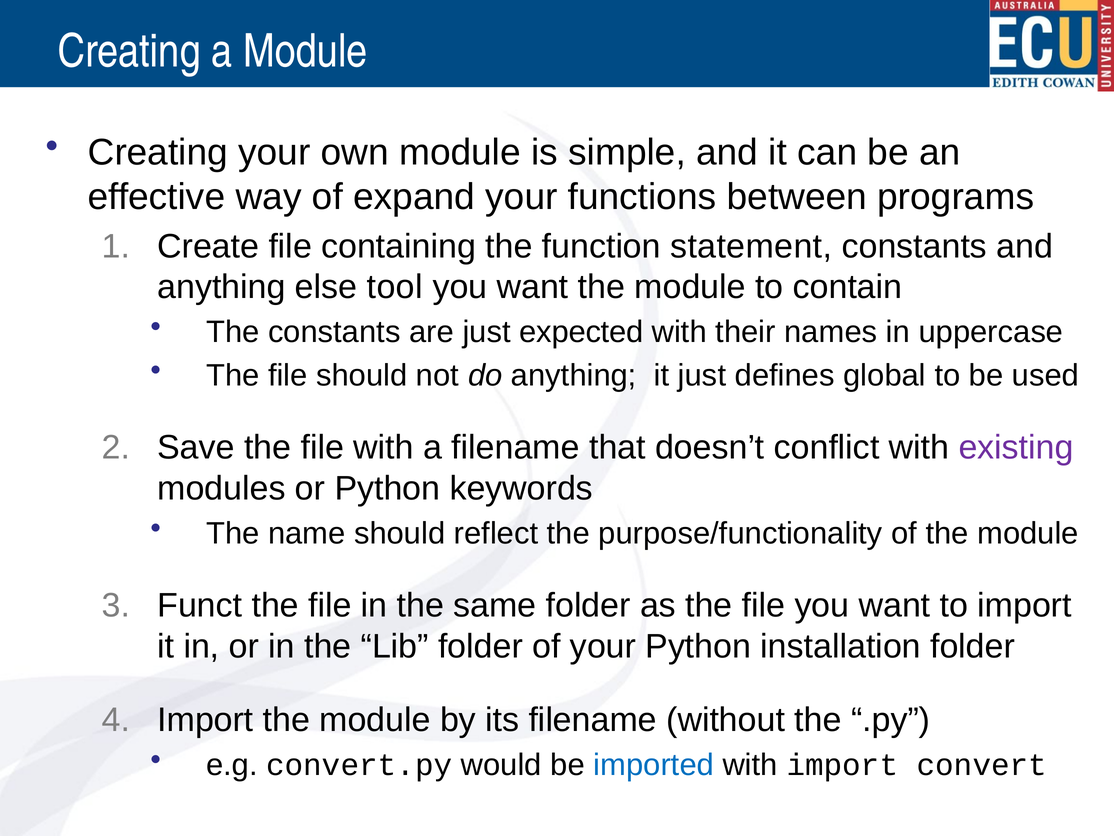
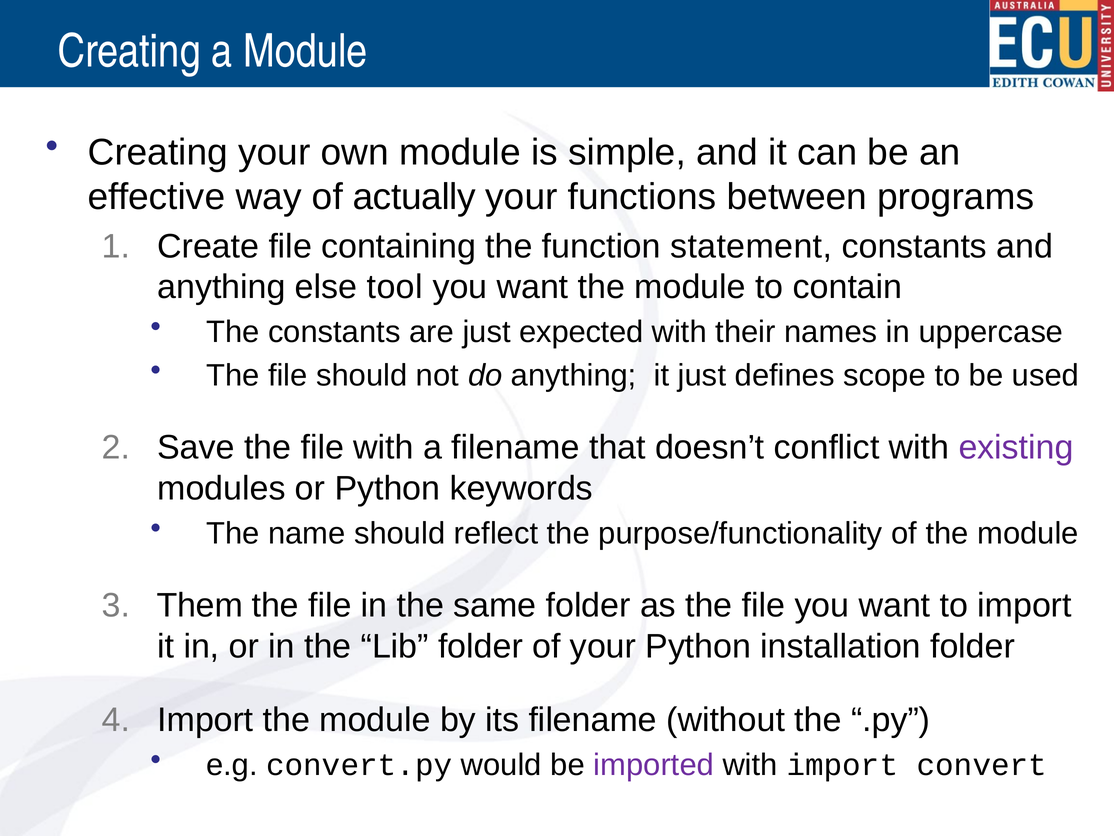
expand: expand -> actually (414, 197)
global: global -> scope (885, 375)
Funct: Funct -> Them (200, 605)
imported colour: blue -> purple (654, 764)
